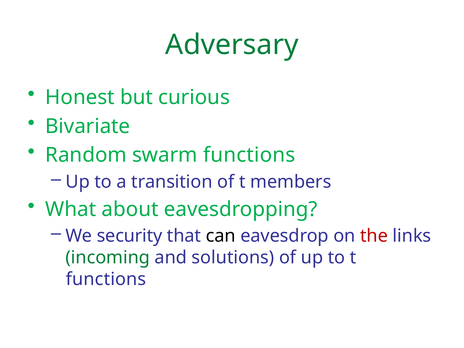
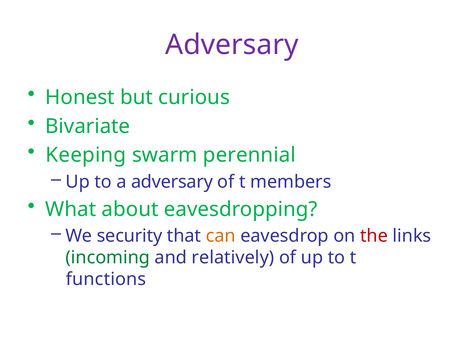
Adversary colour: green -> purple (232, 45)
Random: Random -> Keeping (86, 155)
swarm functions: functions -> perennial (249, 155)
a transition: transition -> adversary (172, 182)
can colour: black -> orange (221, 236)
solutions: solutions -> relatively (233, 258)
